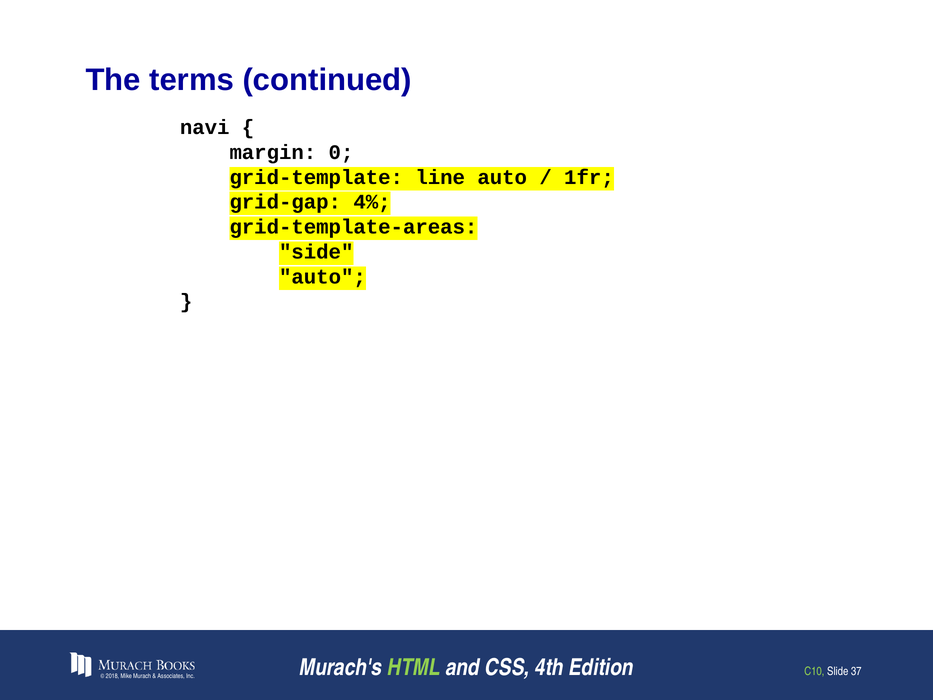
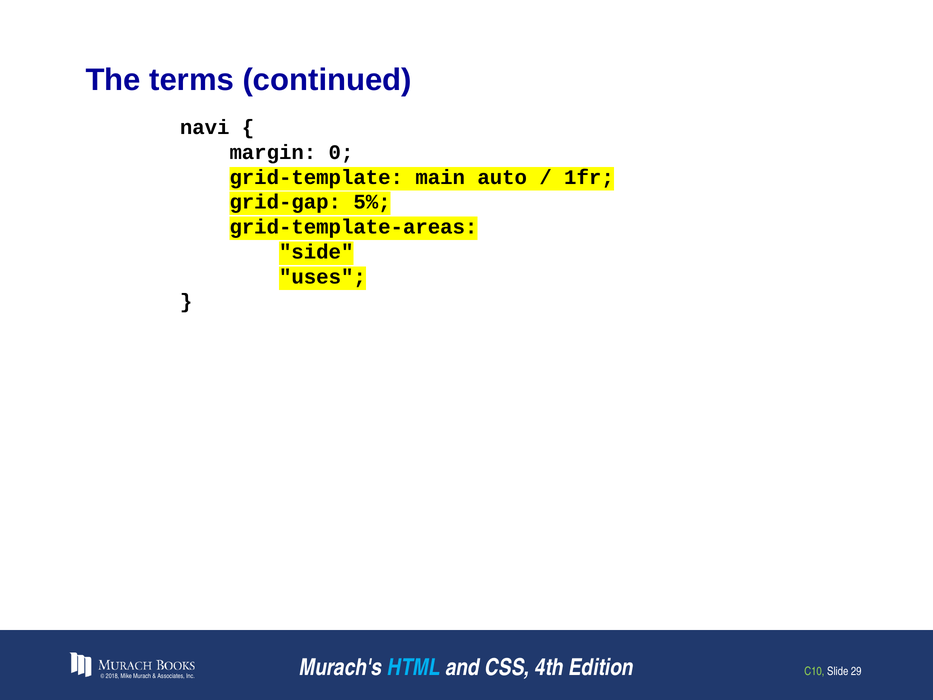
line: line -> main (440, 177)
4%: 4% -> 5% (372, 202)
auto: auto -> uses (322, 277)
HTML colour: light green -> light blue (414, 667)
37: 37 -> 29 (856, 671)
